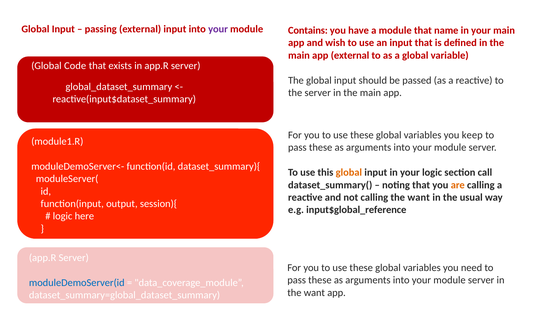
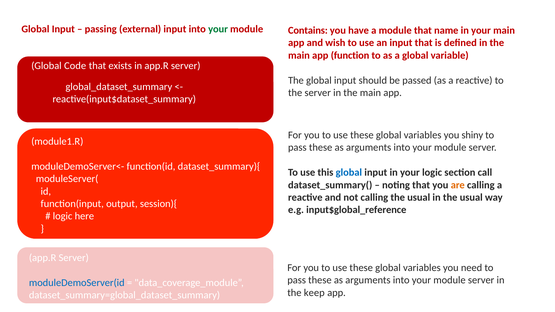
your colour: purple -> green (218, 29)
app external: external -> function (350, 55)
keep: keep -> shiny (472, 135)
global colour: orange -> blue (349, 173)
calling the want: want -> usual (419, 198)
want: want -> keep (314, 293)
